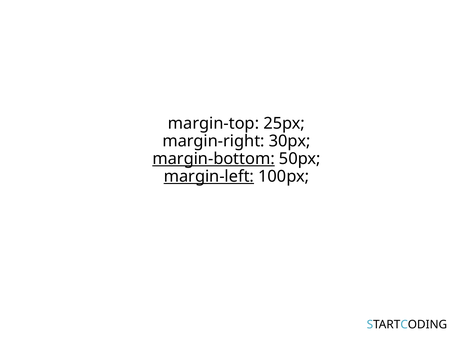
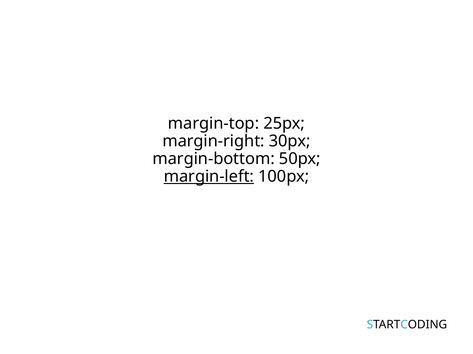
margin-bottom underline: present -> none (214, 159)
